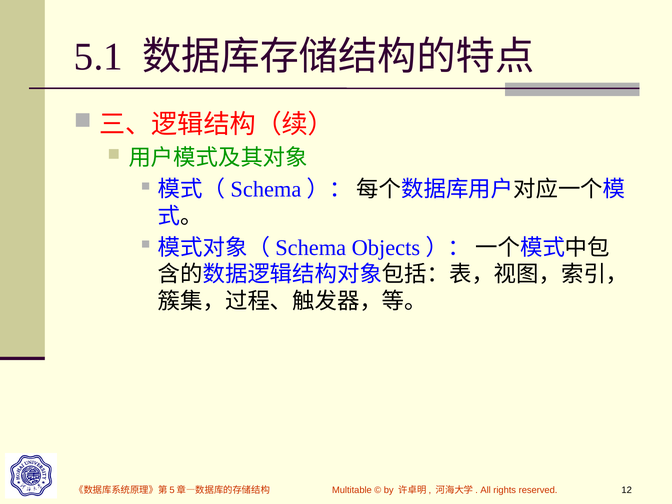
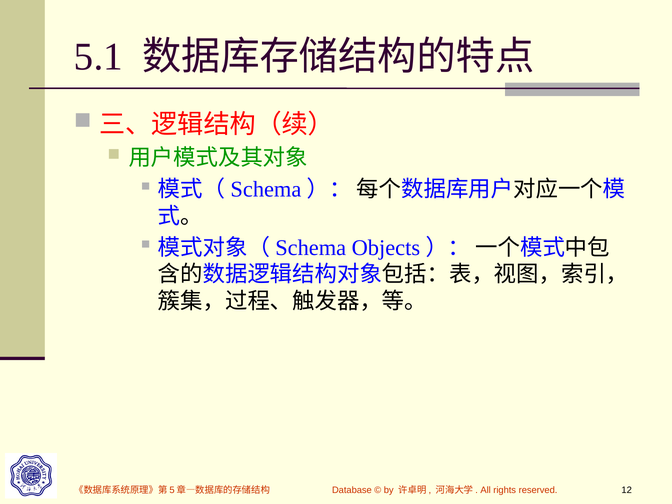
Multitable: Multitable -> Database (352, 490)
